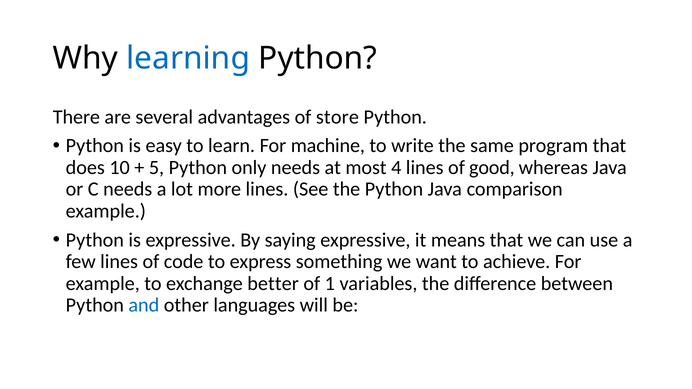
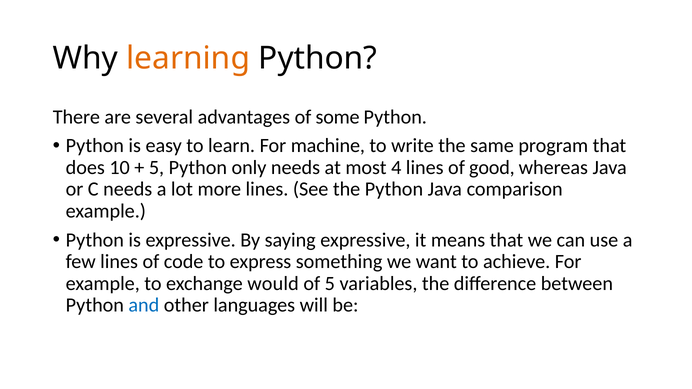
learning colour: blue -> orange (188, 58)
store: store -> some (338, 117)
better: better -> would (273, 284)
of 1: 1 -> 5 (330, 284)
